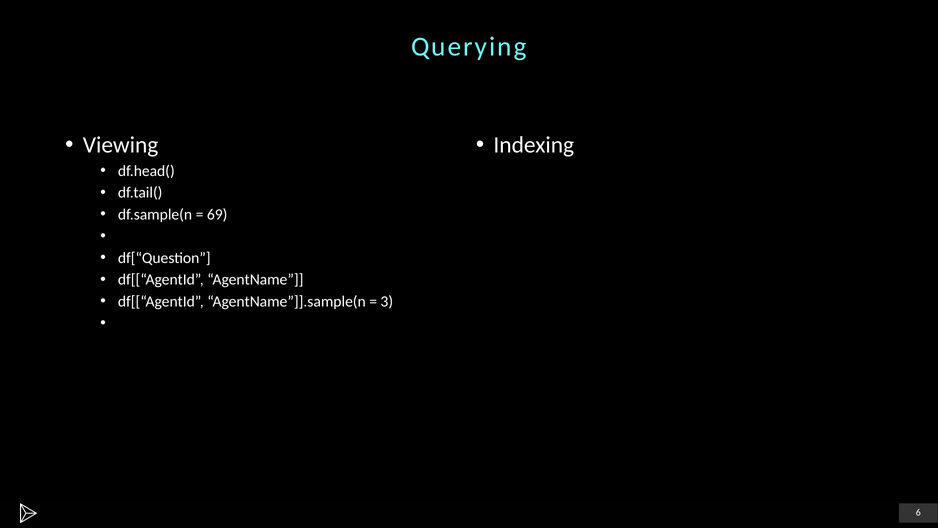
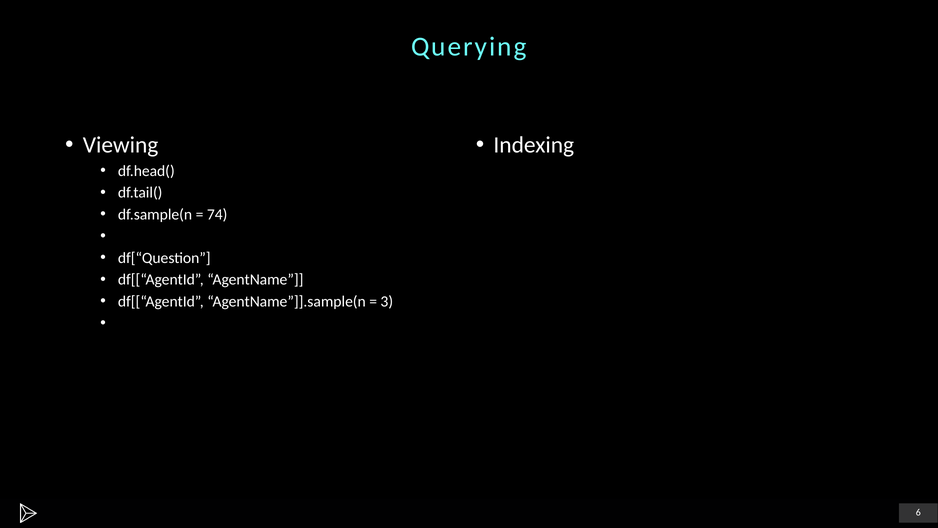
69: 69 -> 74 (217, 214)
